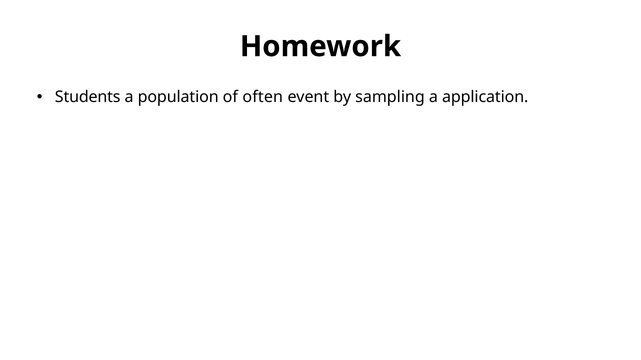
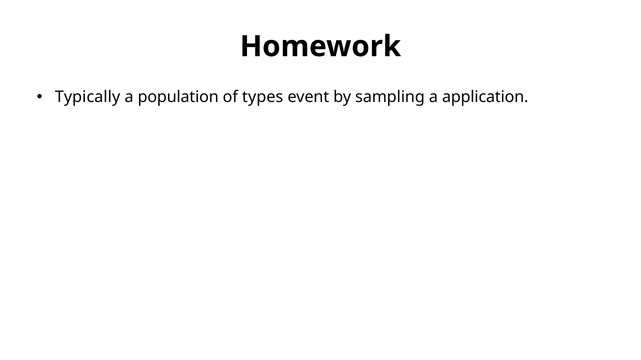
Students: Students -> Typically (88, 97)
often: often -> types (263, 97)
